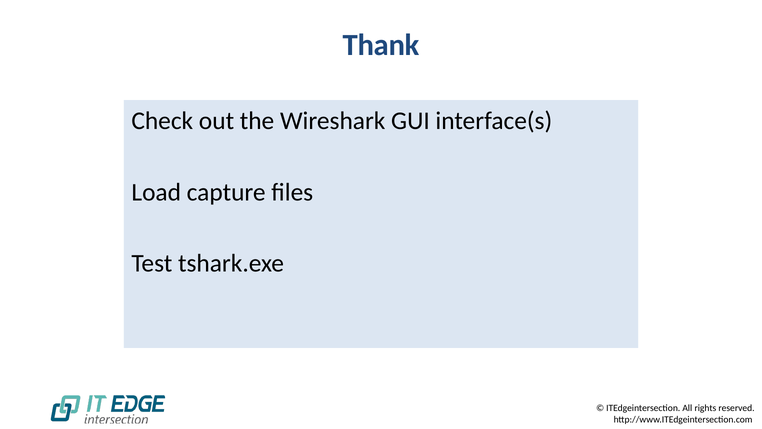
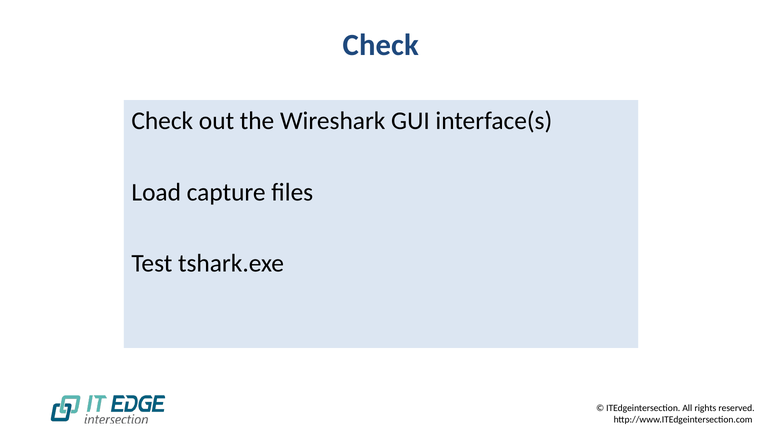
Thank: Thank -> Check (381, 45)
